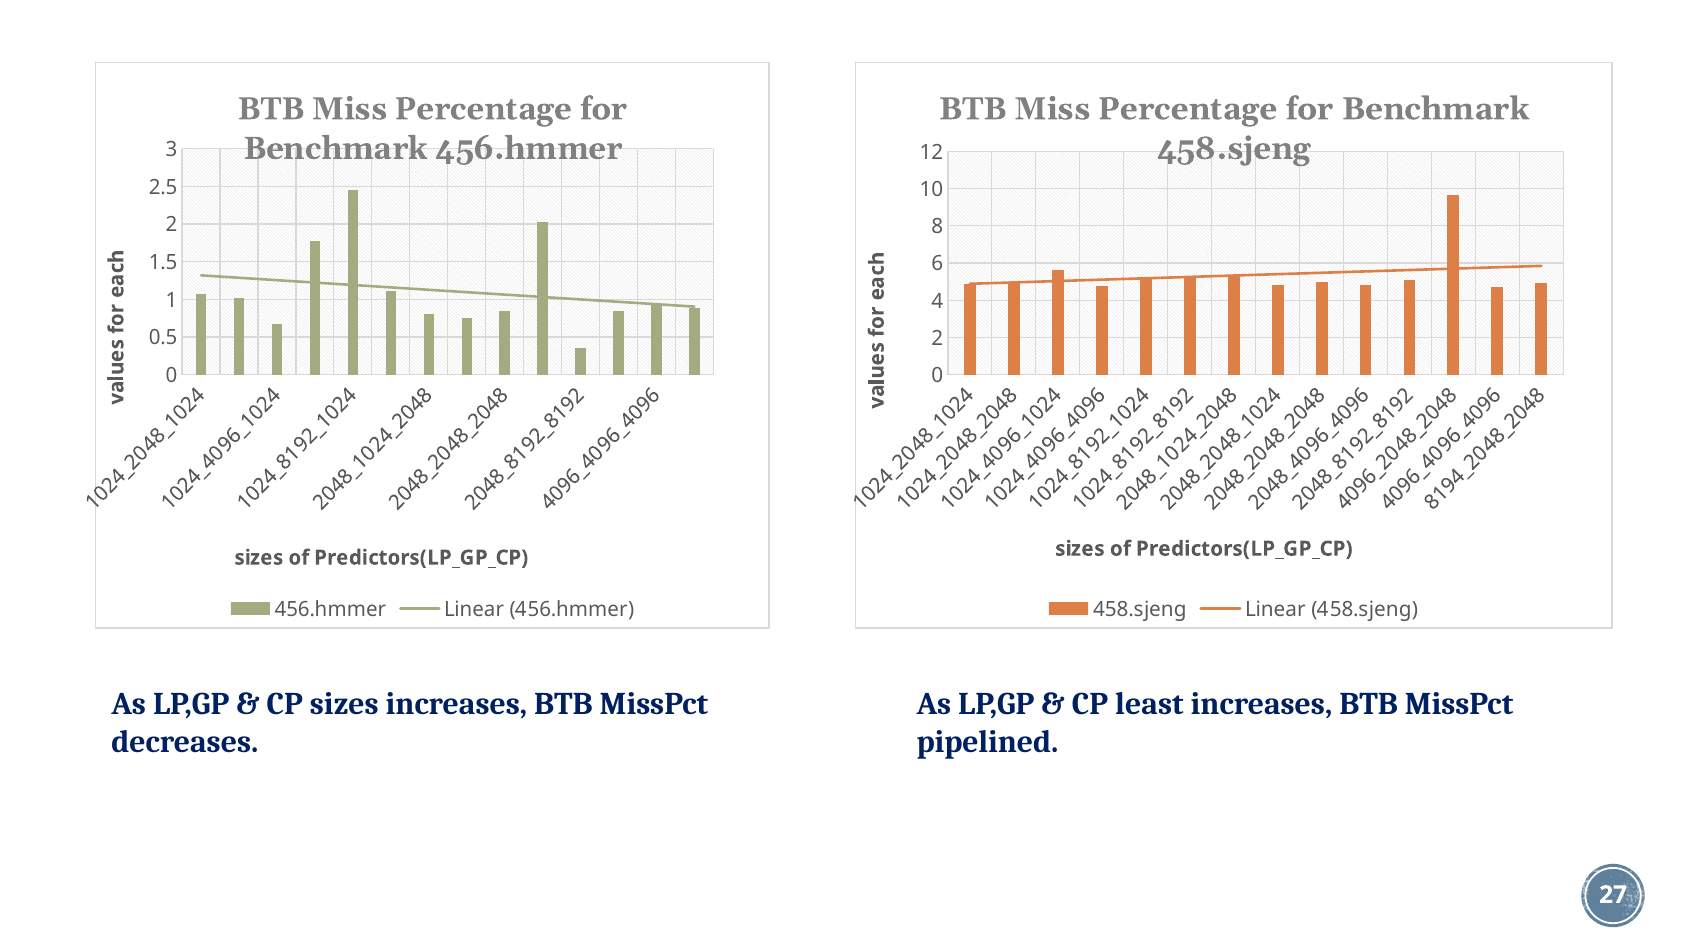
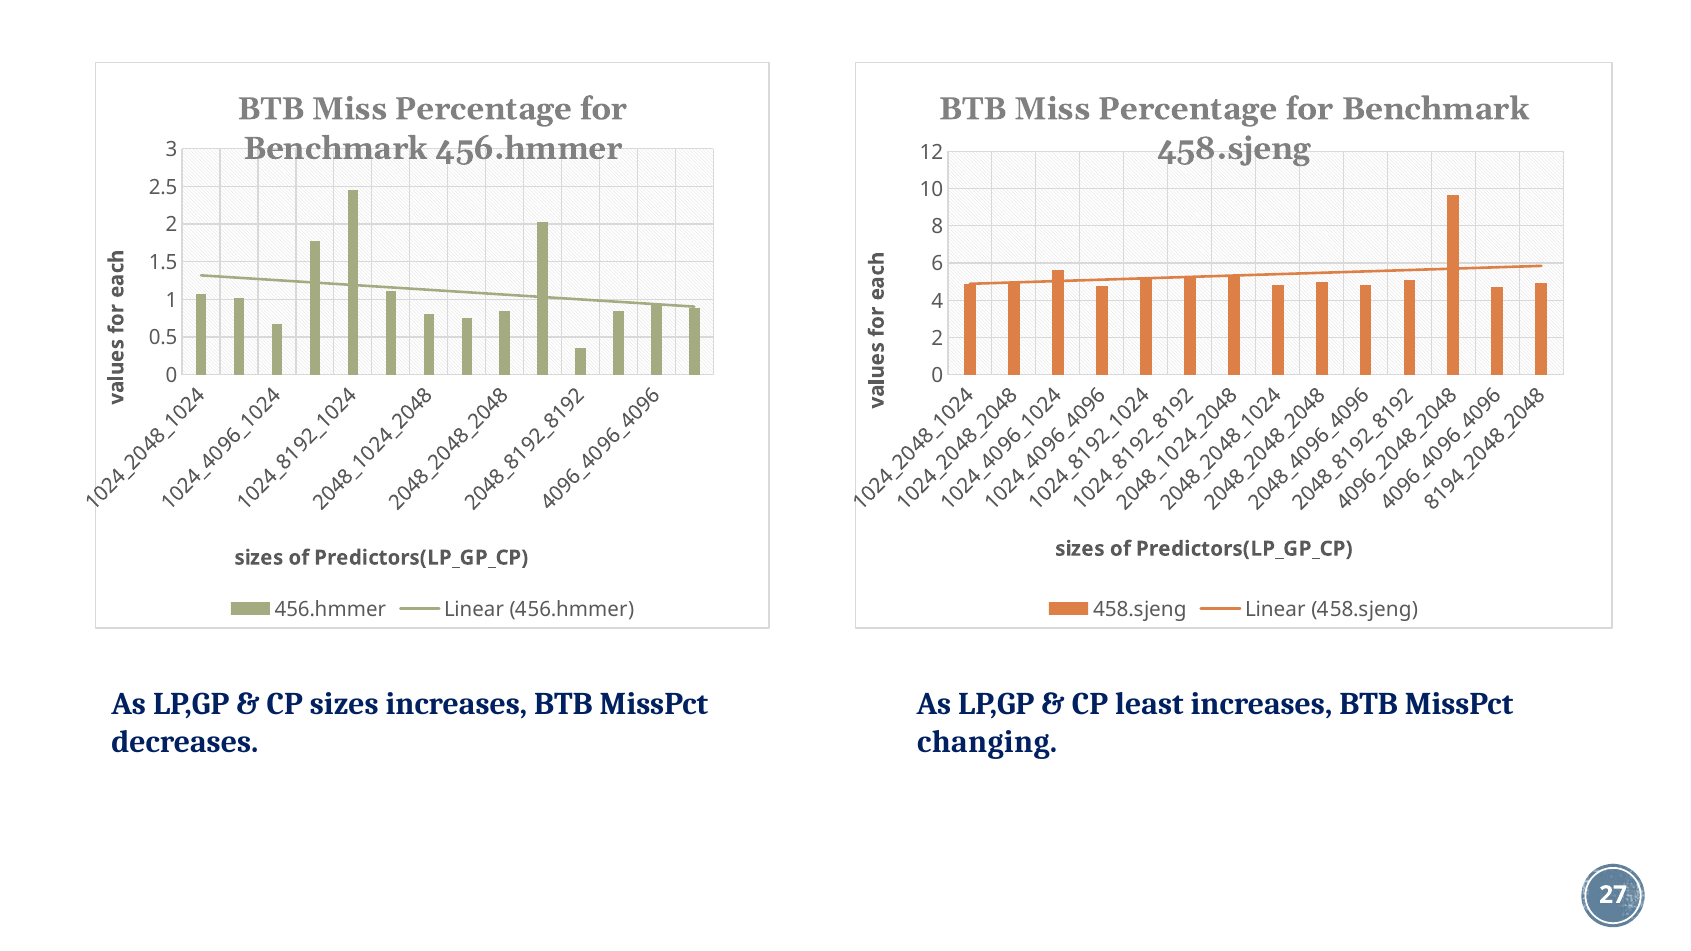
pipelined: pipelined -> changing (987, 742)
